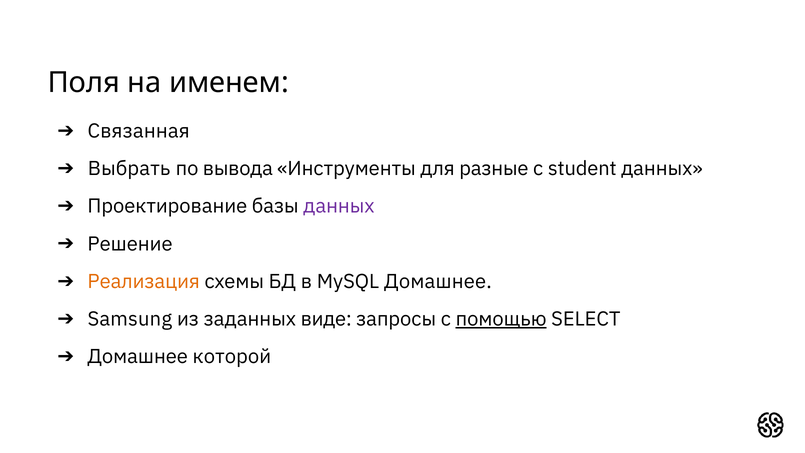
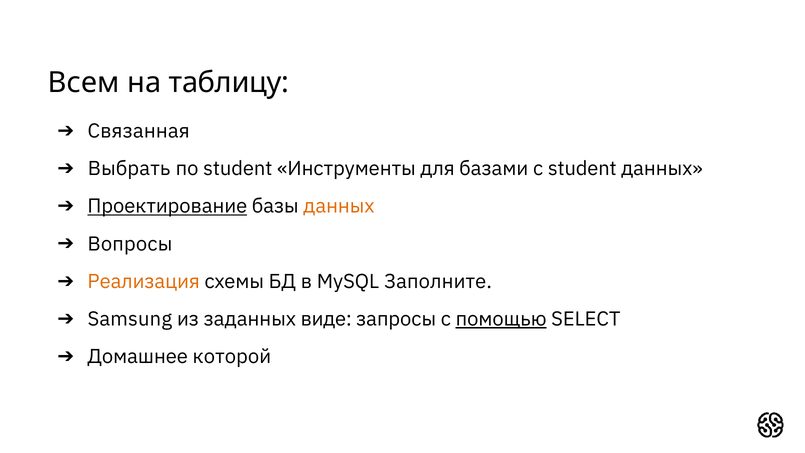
Поля: Поля -> Всем (84, 83)
именем: именем -> таблицу (229, 83)
по вывода: вывода -> student (238, 169)
разные: разные -> базами (494, 169)
Проектирование underline: none -> present (167, 206)
данных colour: purple -> orange (339, 206)
Решение: Решение -> Вопросы (130, 244)
MySQL Домашнее: Домашнее -> Заполните (438, 281)
